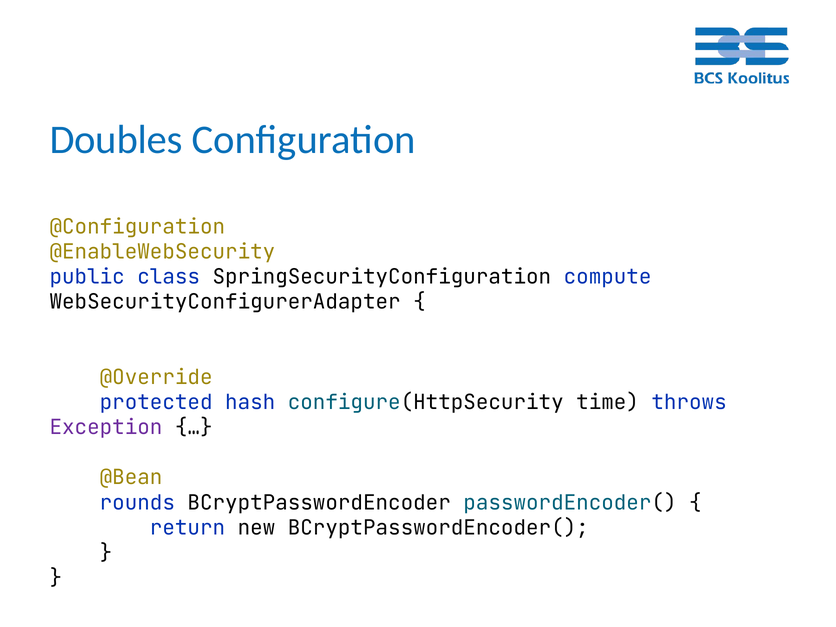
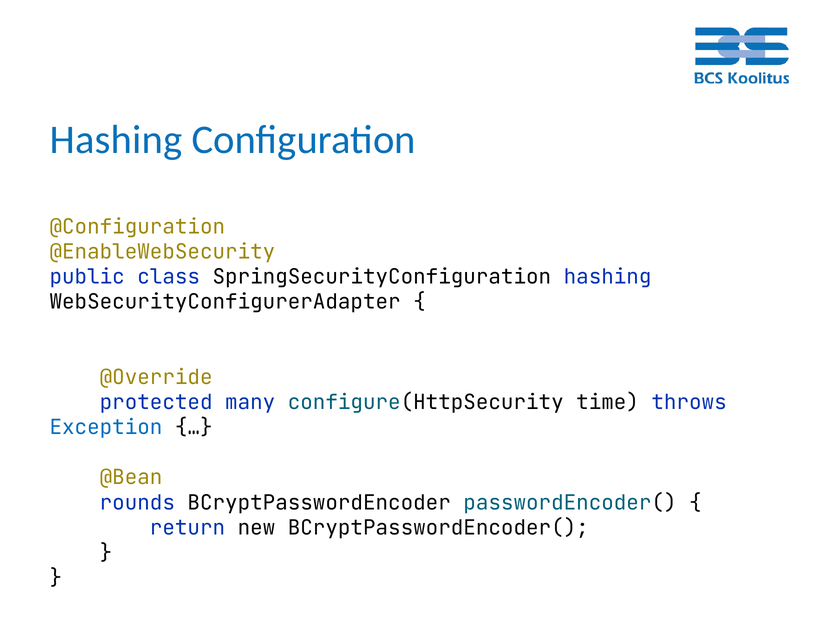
Doubles: Doubles -> Hashing (116, 140)
SpringSecurityConfiguration compute: compute -> hashing (608, 277)
hash: hash -> many (250, 402)
Exception colour: purple -> blue (106, 427)
